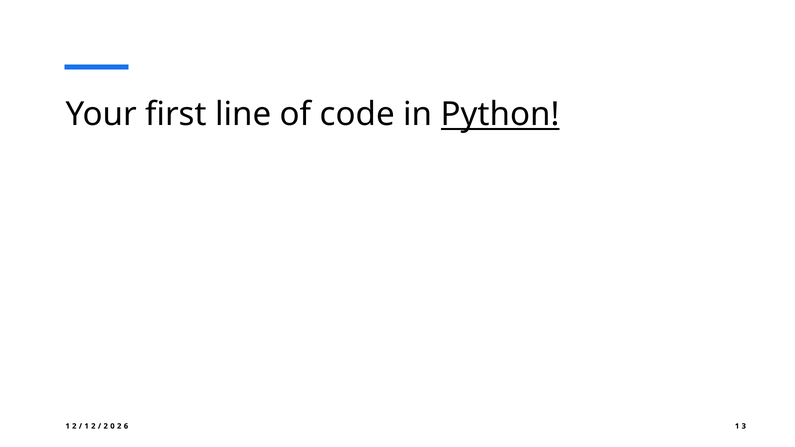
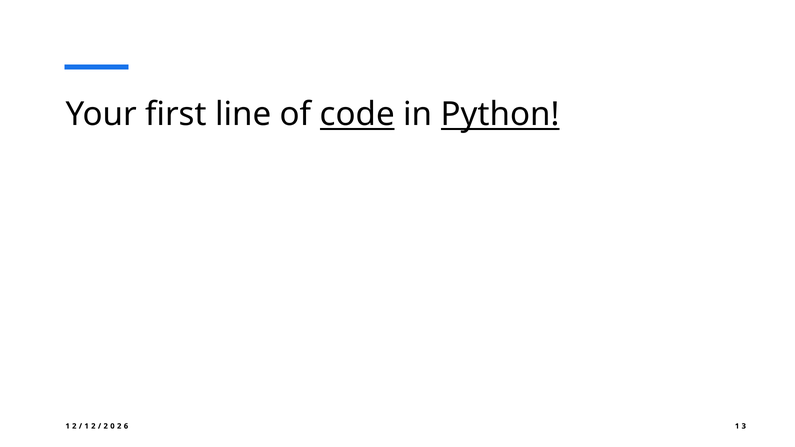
code underline: none -> present (357, 115)
